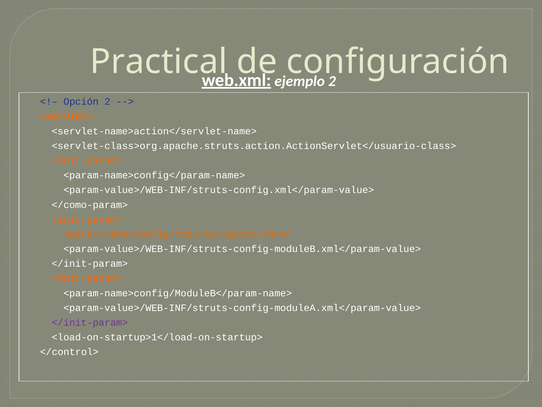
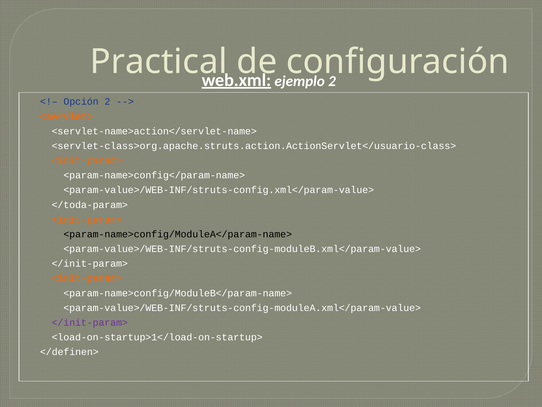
</como-param>: </como-param> -> </toda-param> (90, 205)
<param-name>config/ModuleA</param-name> colour: orange -> black (178, 234)
</control>: </control> -> </definen> (69, 352)
